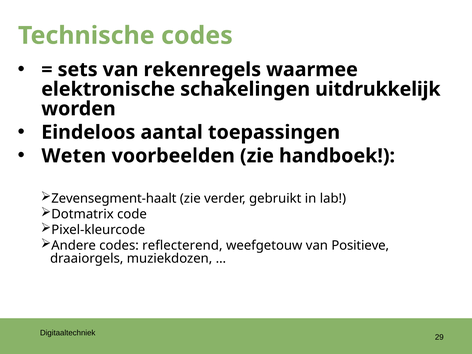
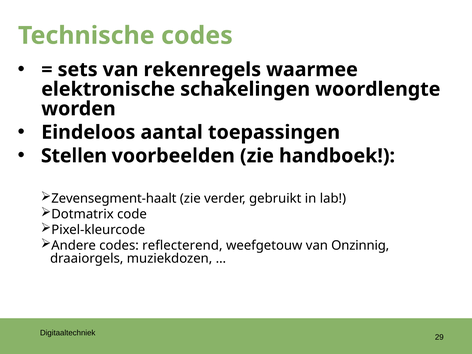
uitdrukkelijk: uitdrukkelijk -> woordlengte (378, 89)
Weten: Weten -> Stellen (74, 156)
Positieve: Positieve -> Onzinnig (360, 246)
